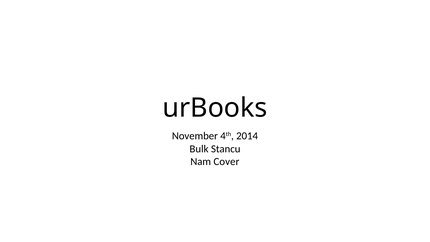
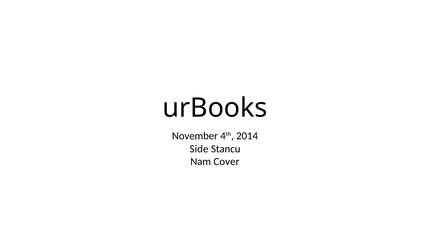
Bulk: Bulk -> Side (199, 149)
